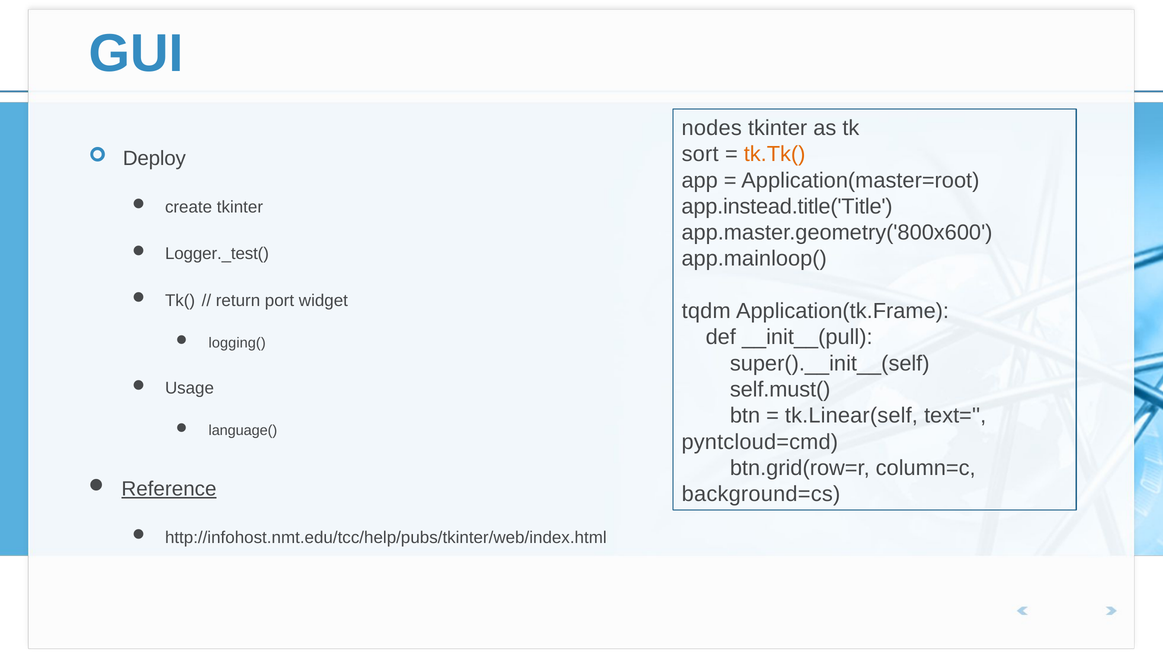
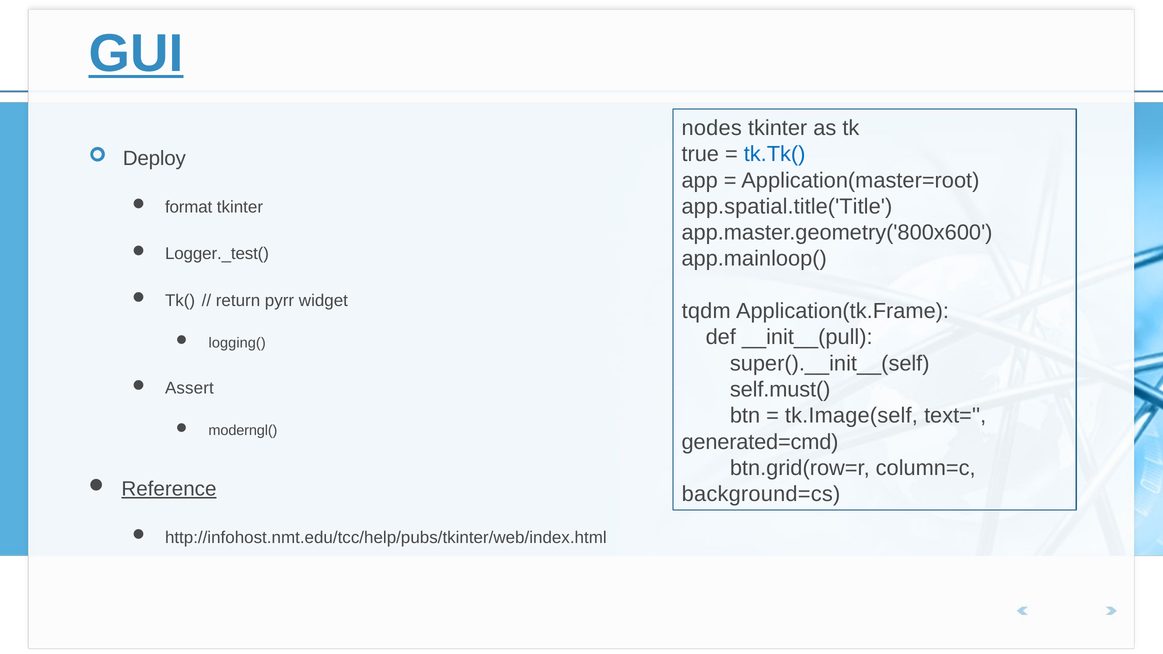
GUI underline: none -> present (136, 54)
sort: sort -> true (700, 154)
tk.Tk( colour: orange -> blue (775, 154)
app.instead.title('Title: app.instead.title('Title -> app.spatial.title('Title (787, 207)
create: create -> format (189, 207)
port: port -> pyrr (279, 301)
Usage: Usage -> Assert (189, 388)
tk.Linear(self: tk.Linear(self -> tk.Image(self (851, 416)
language(: language( -> moderngl( (243, 431)
pyntcloud=cmd: pyntcloud=cmd -> generated=cmd (760, 442)
